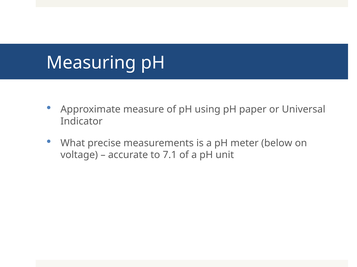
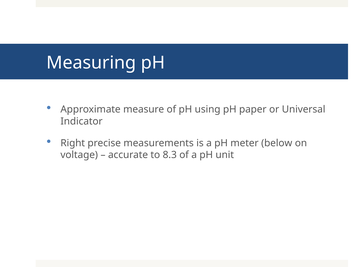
What: What -> Right (73, 144)
7.1: 7.1 -> 8.3 (170, 155)
